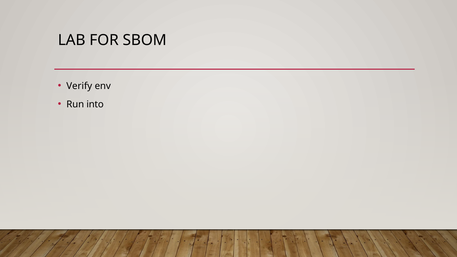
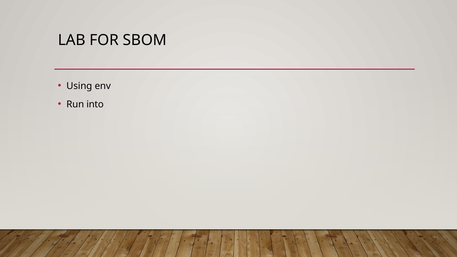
Verify: Verify -> Using (79, 86)
